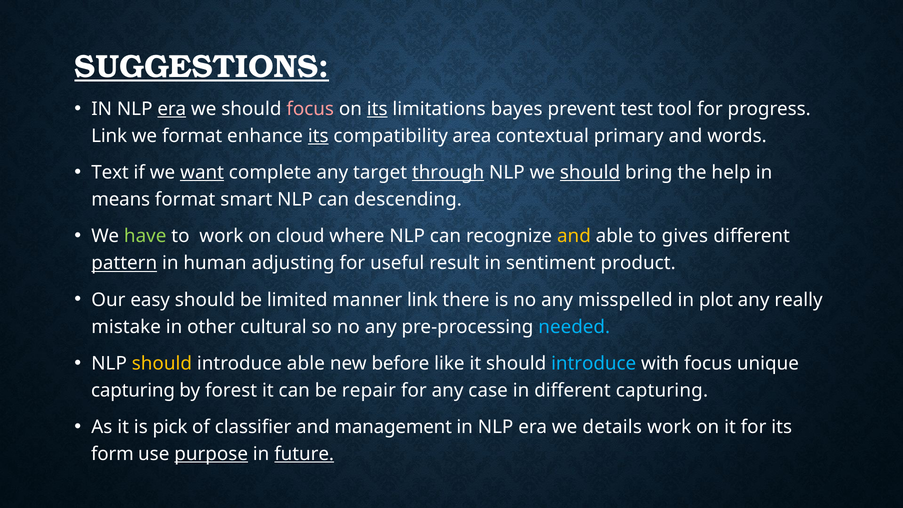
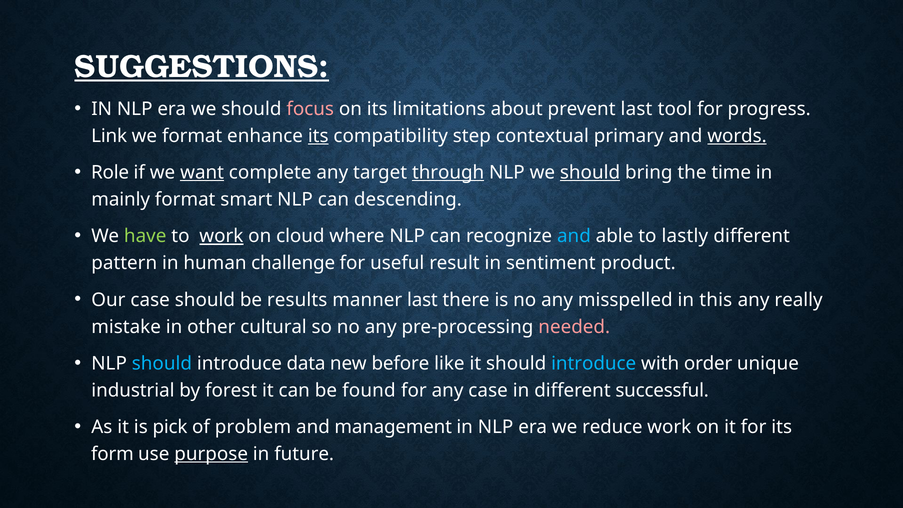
era underline: present -> none (172, 109)
its underline: present -> none (377, 109)
bayes: bayes -> about (517, 109)
prevent test: test -> last (636, 109)
area: area -> step (472, 136)
words underline: none -> present (737, 136)
Text: Text -> Role (110, 173)
help: help -> time (731, 173)
means: means -> mainly (121, 200)
work underline: none -> present (221, 236)
and colour: yellow -> light blue (574, 236)
gives: gives -> lastly (685, 236)
pattern underline: present -> none (124, 263)
adjusting: adjusting -> challenge (293, 263)
Our easy: easy -> case (150, 300)
limited: limited -> results (297, 300)
manner link: link -> last (422, 300)
plot: plot -> this (716, 300)
needed colour: light blue -> pink (574, 327)
should colour: yellow -> light blue (162, 363)
introduce able: able -> data (306, 363)
with focus: focus -> order (708, 363)
capturing: capturing -> industrial (133, 390)
repair: repair -> found (369, 390)
different capturing: capturing -> successful (662, 390)
classifier: classifier -> problem (253, 427)
details: details -> reduce (612, 427)
future underline: present -> none (304, 454)
